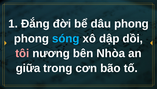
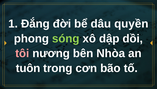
dâu phong: phong -> quyền (131, 24)
sóng colour: light blue -> light green (66, 38)
giữa: giữa -> tuôn (28, 68)
